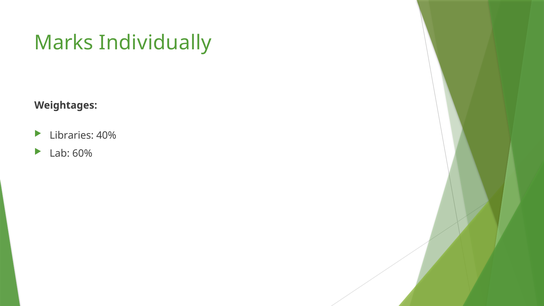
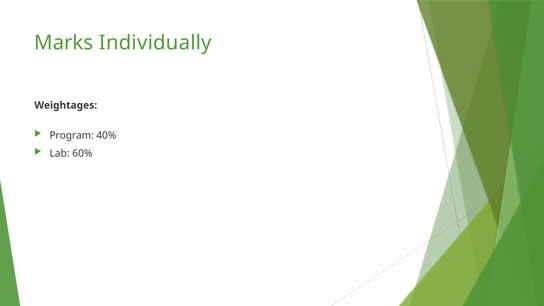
Libraries: Libraries -> Program (72, 135)
